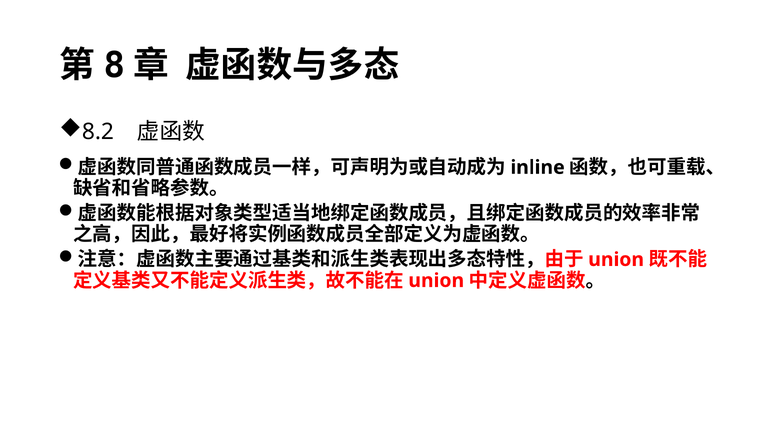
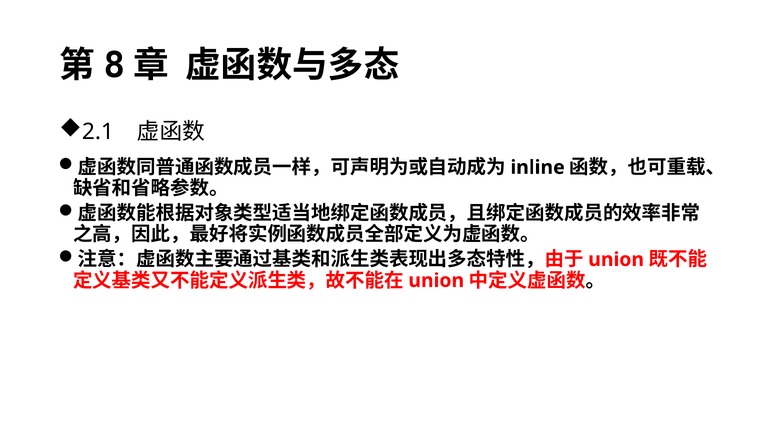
8.2: 8.2 -> 2.1 (98, 132)
